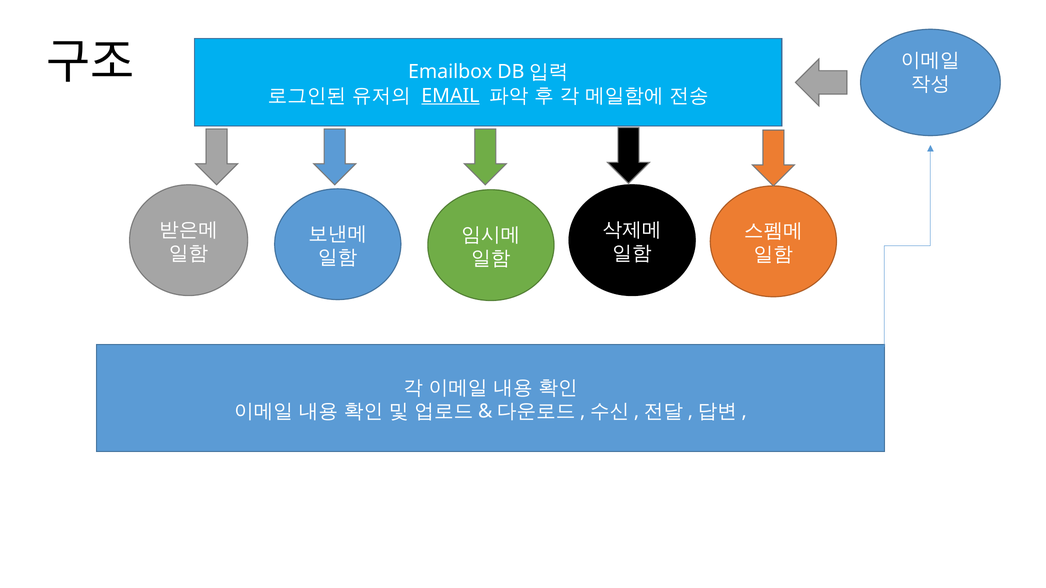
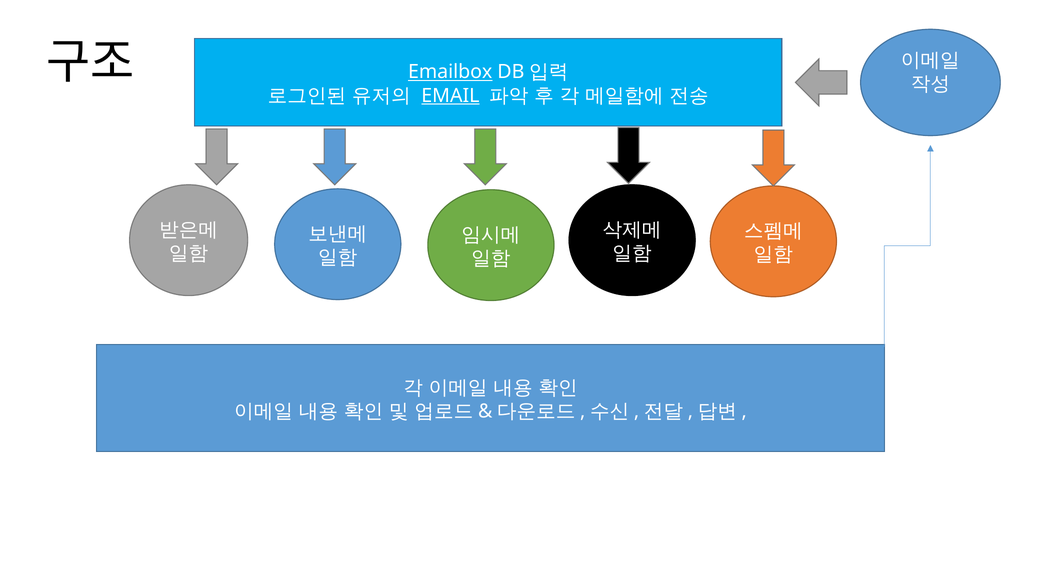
Emailbox underline: none -> present (450, 72)
